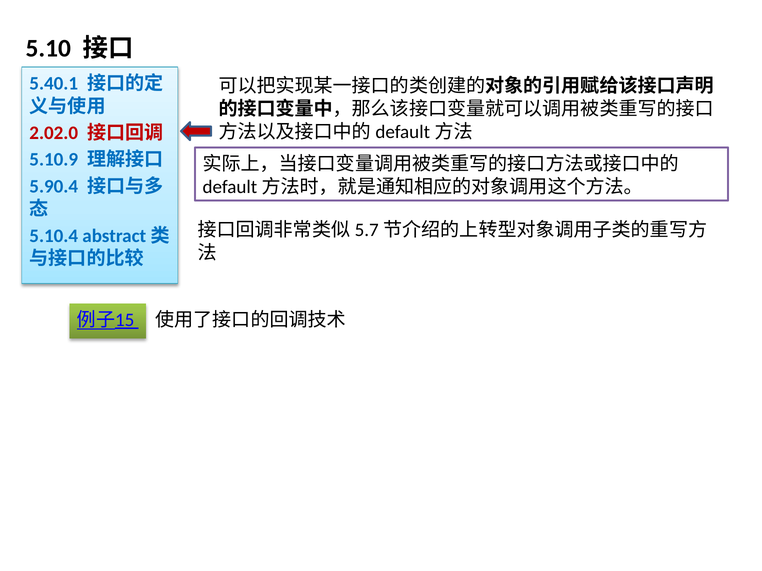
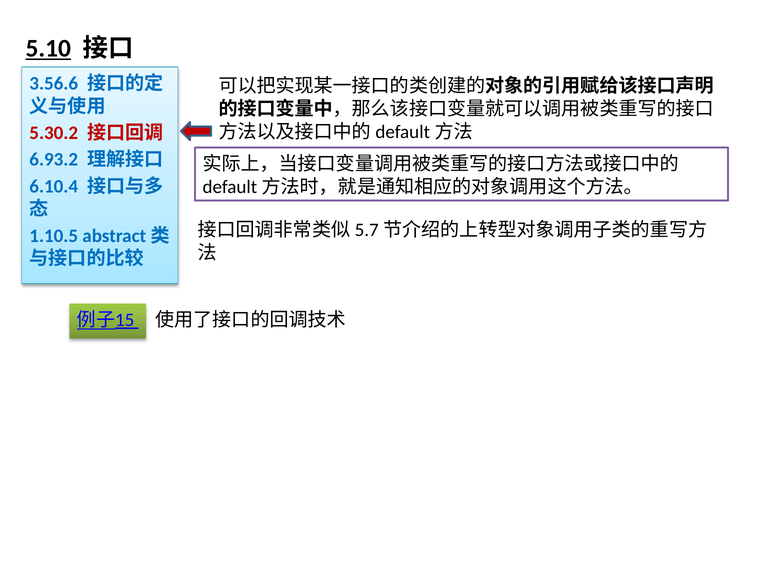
5.10 underline: none -> present (48, 49)
5.40.1: 5.40.1 -> 3.56.6 (54, 84)
2.02.0: 2.02.0 -> 5.30.2 (54, 133)
5.10.9: 5.10.9 -> 6.93.2 (54, 160)
5.90.4: 5.90.4 -> 6.10.4 (54, 186)
5.10.4: 5.10.4 -> 1.10.5 (54, 236)
